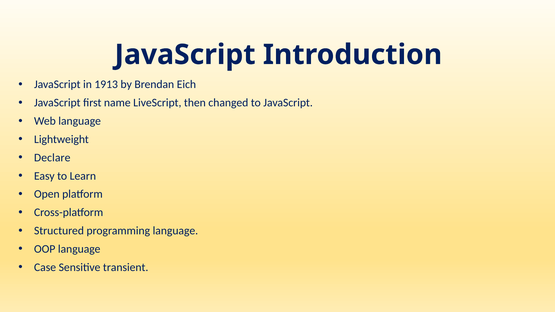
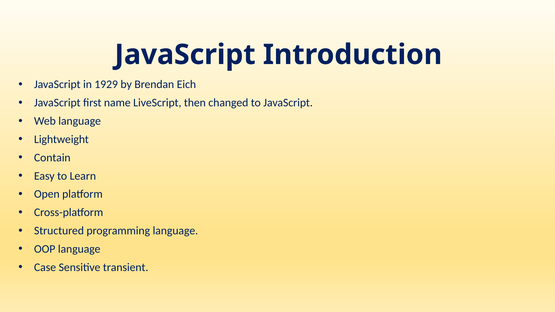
1913: 1913 -> 1929 (106, 85)
Declare: Declare -> Contain (52, 158)
